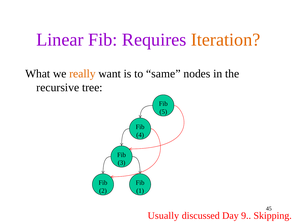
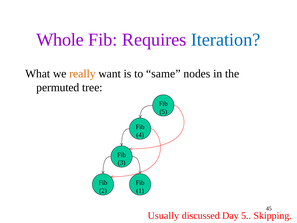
Linear: Linear -> Whole (60, 40)
Iteration colour: orange -> blue (226, 40)
recursive: recursive -> permuted (58, 87)
Day 9: 9 -> 5 (246, 215)
